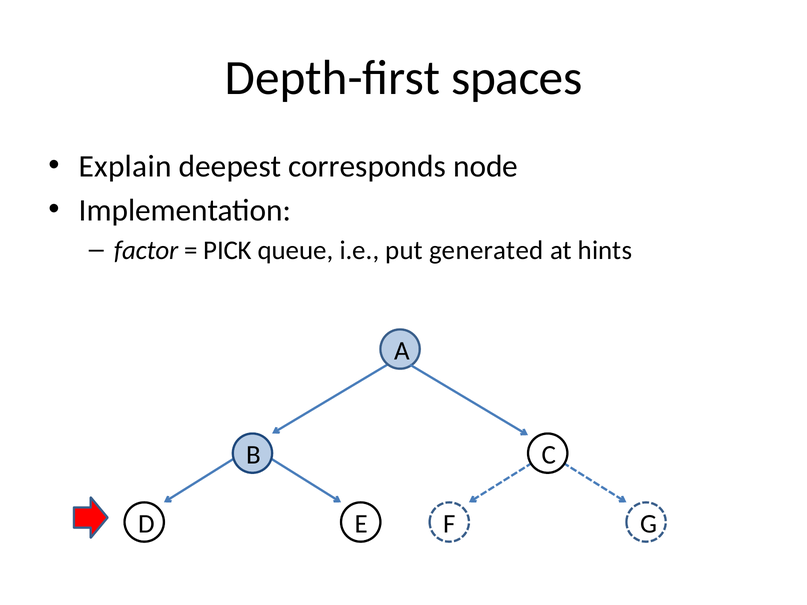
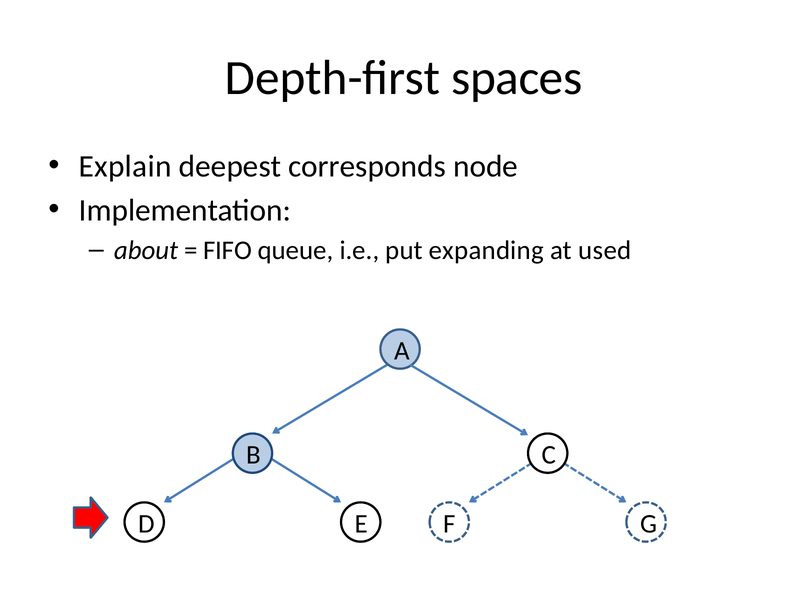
factor: factor -> about (146, 250)
PICK: PICK -> FIFO (228, 250)
generated: generated -> expanding (486, 250)
hints: hints -> used (605, 250)
